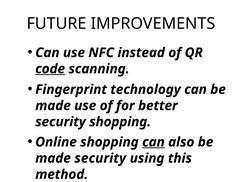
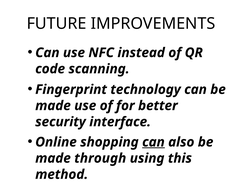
code underline: present -> none (50, 69)
security shopping: shopping -> interface (120, 121)
made security: security -> through (100, 158)
